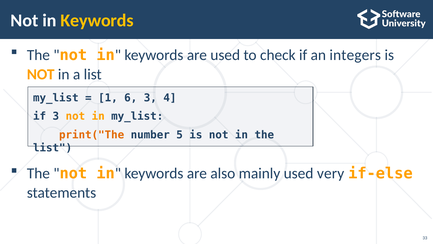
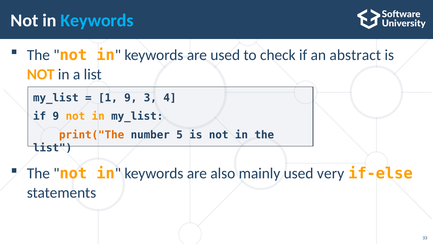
Keywords colour: yellow -> light blue (97, 21)
integers: integers -> abstract (355, 55)
1 6: 6 -> 9 (131, 98)
if 3: 3 -> 9 (56, 116)
